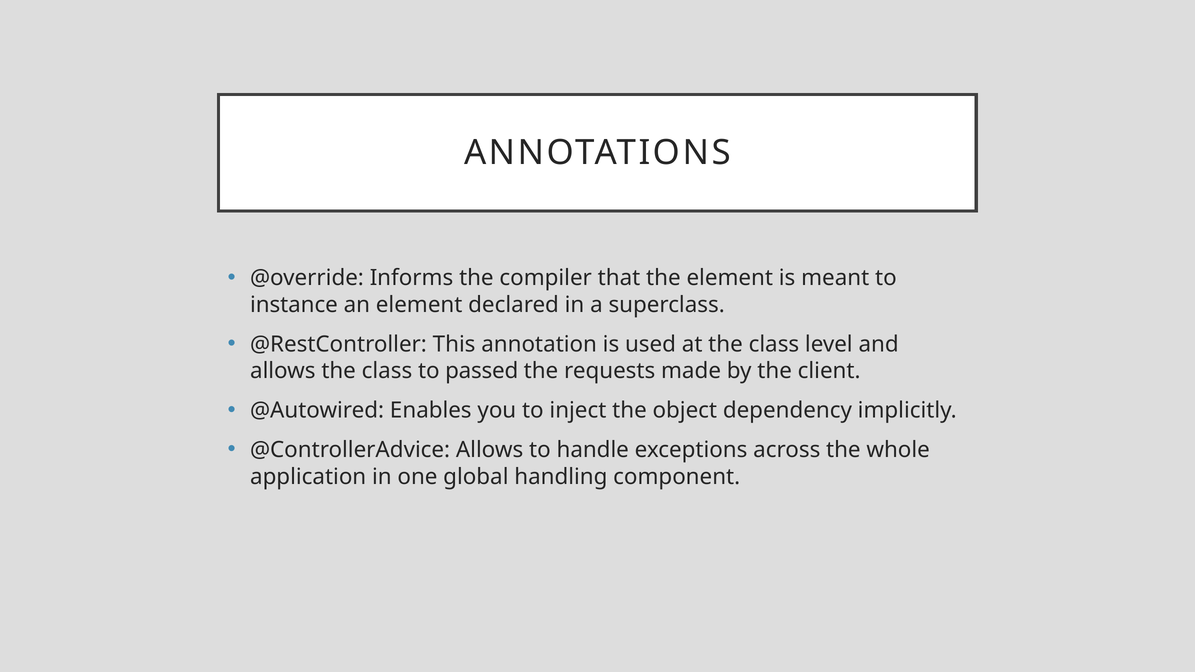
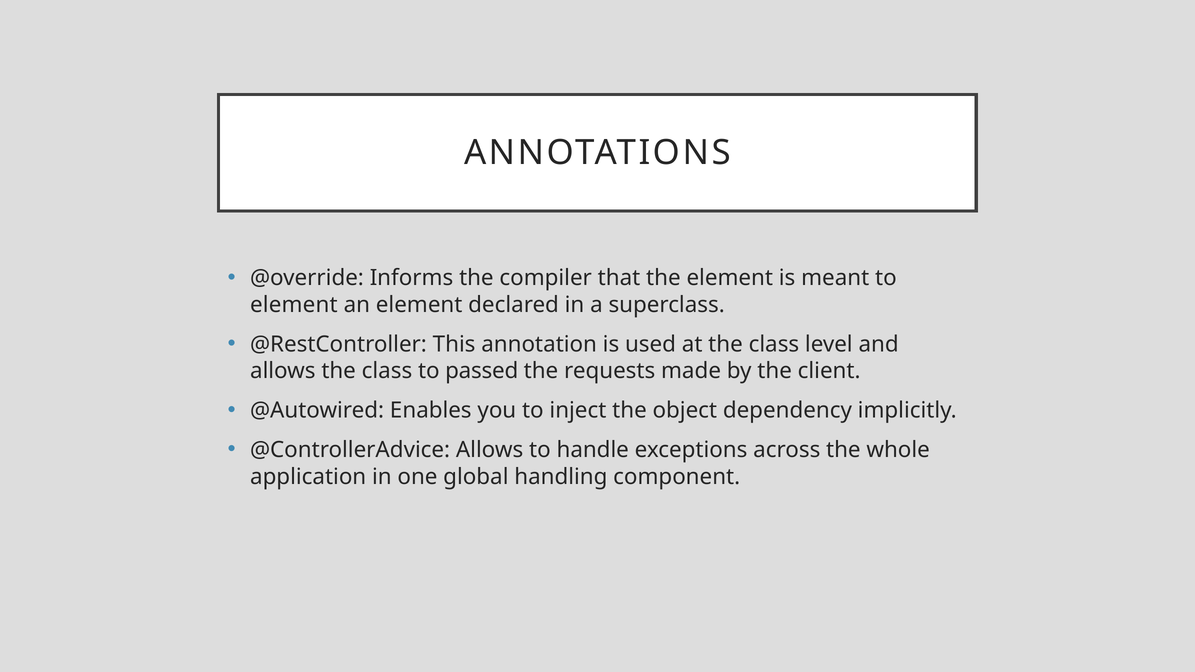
instance: instance -> element (294, 305)
